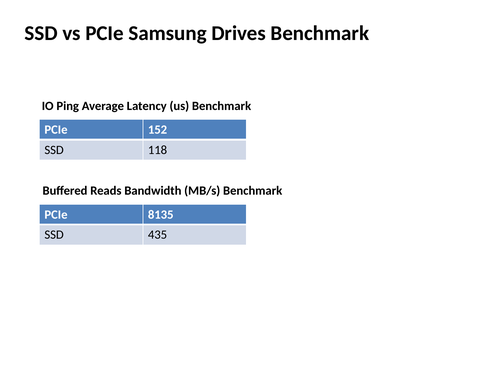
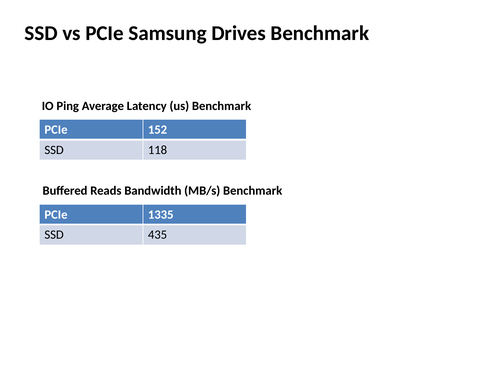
8135: 8135 -> 1335 (161, 215)
